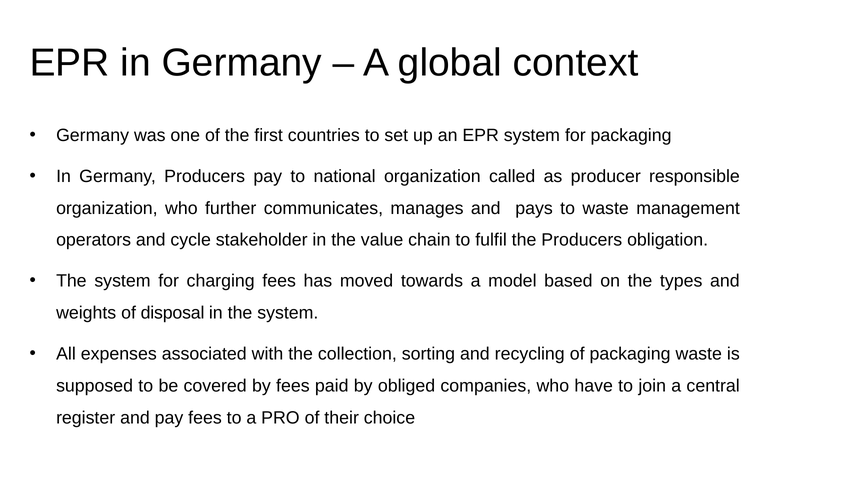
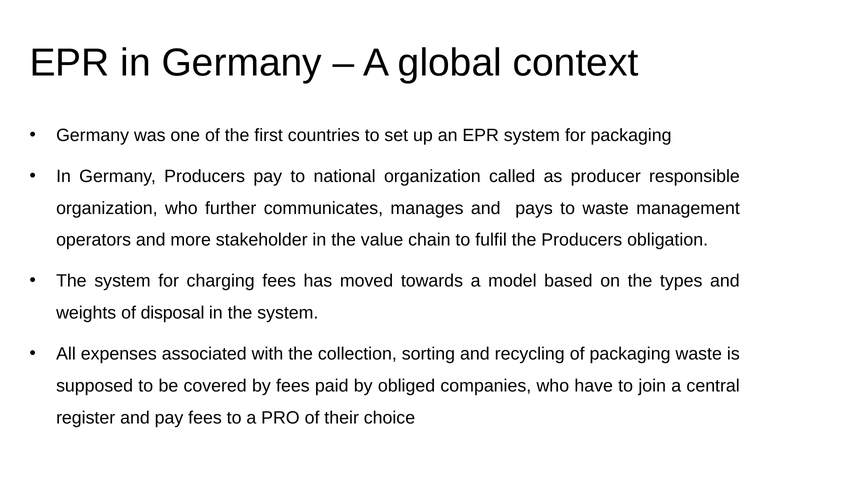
cycle: cycle -> more (191, 240)
